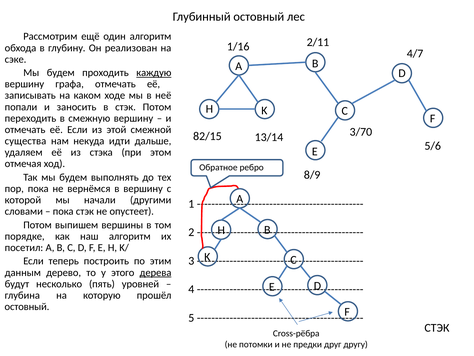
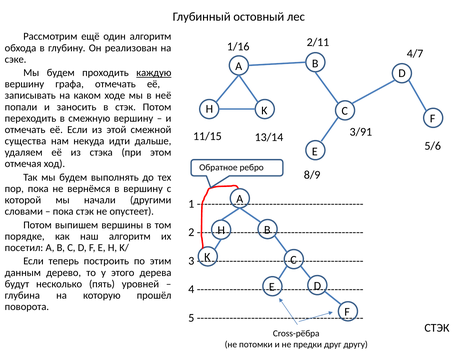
3/70: 3/70 -> 3/91 (361, 132)
82/15: 82/15 -> 11/15 (207, 136)
дерева underline: present -> none (156, 272)
остовный: остовный -> поворота (27, 306)
